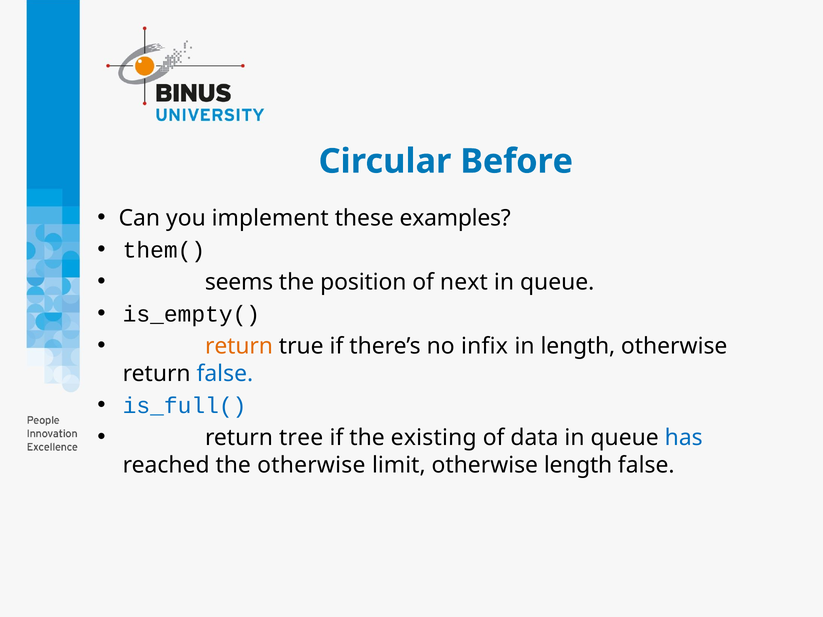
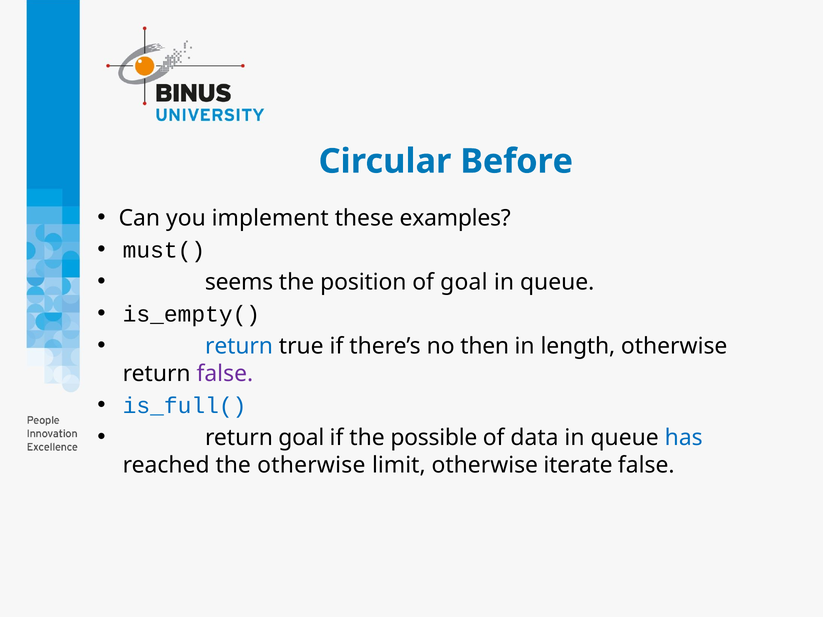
them(: them( -> must( (164, 250)
of next: next -> goal (464, 282)
return colour: orange -> blue (239, 346)
infix: infix -> then (485, 346)
false colour: blue -> purple (225, 374)
return tree: tree -> goal (301, 438)
existing: existing -> possible (434, 438)
otherwise length: length -> iterate (578, 465)
